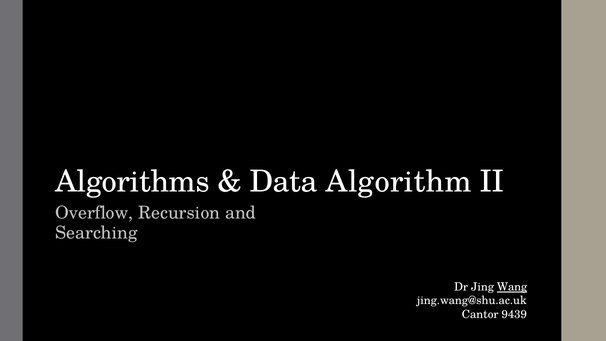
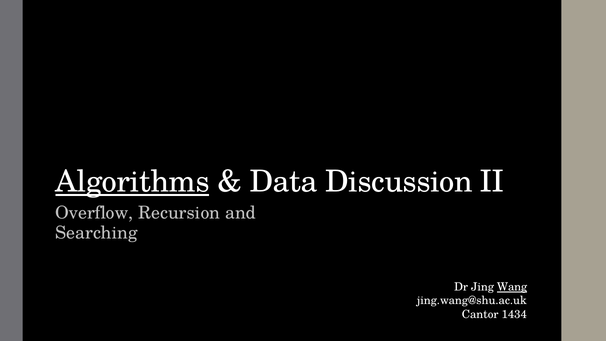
Algorithms underline: none -> present (132, 182)
Algorithm: Algorithm -> Discussion (399, 182)
9439: 9439 -> 1434 (514, 314)
